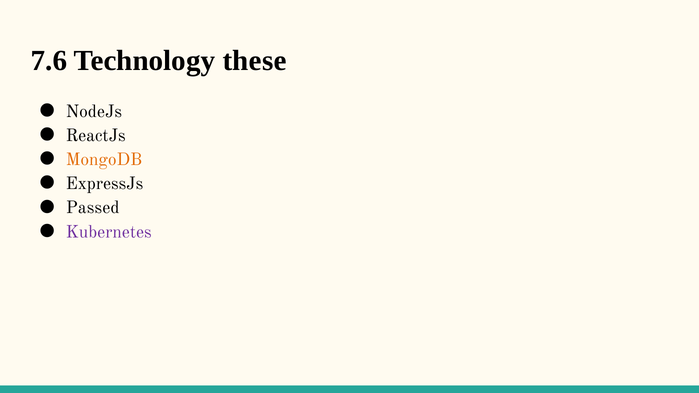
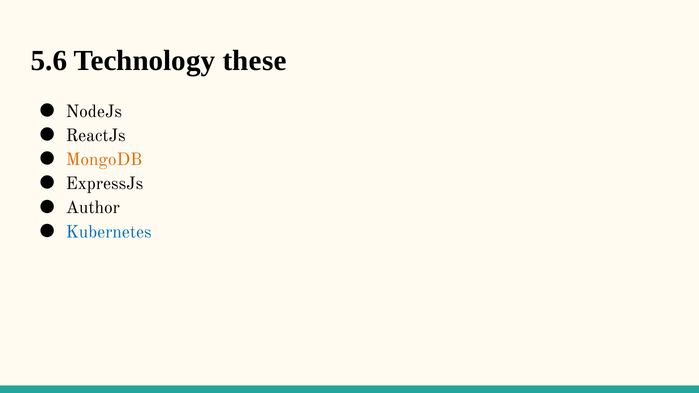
7.6: 7.6 -> 5.6 (49, 61)
Passed: Passed -> Author (93, 208)
Kubernetes colour: purple -> blue (109, 232)
